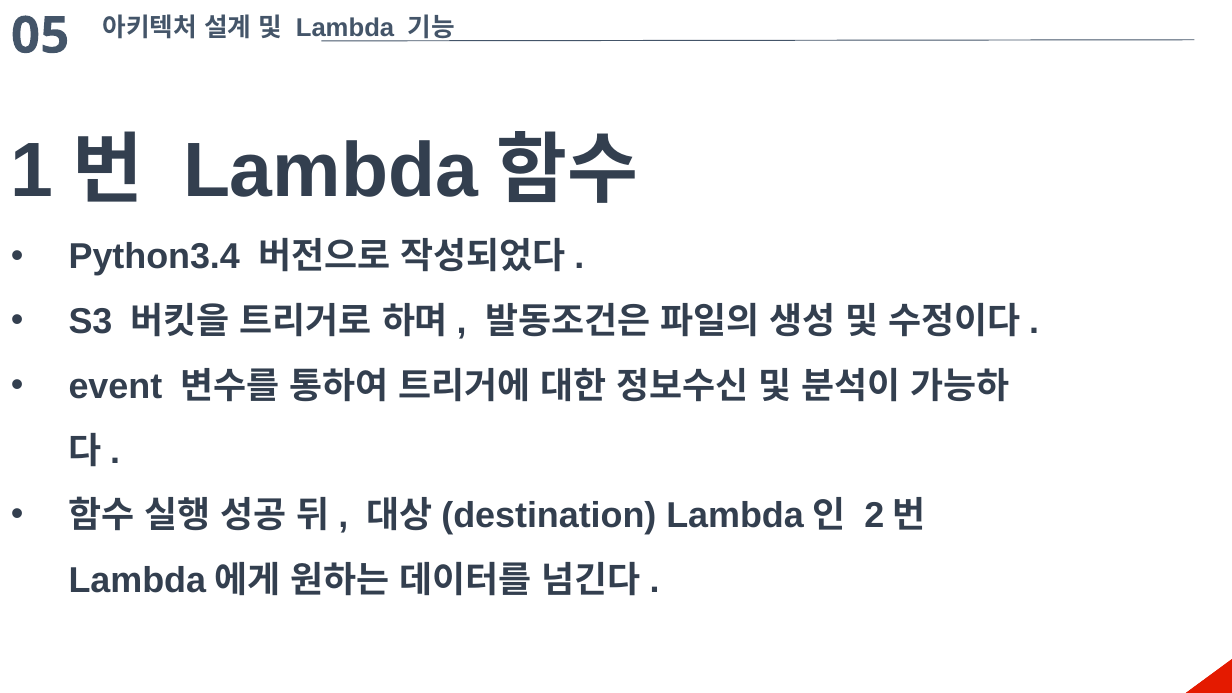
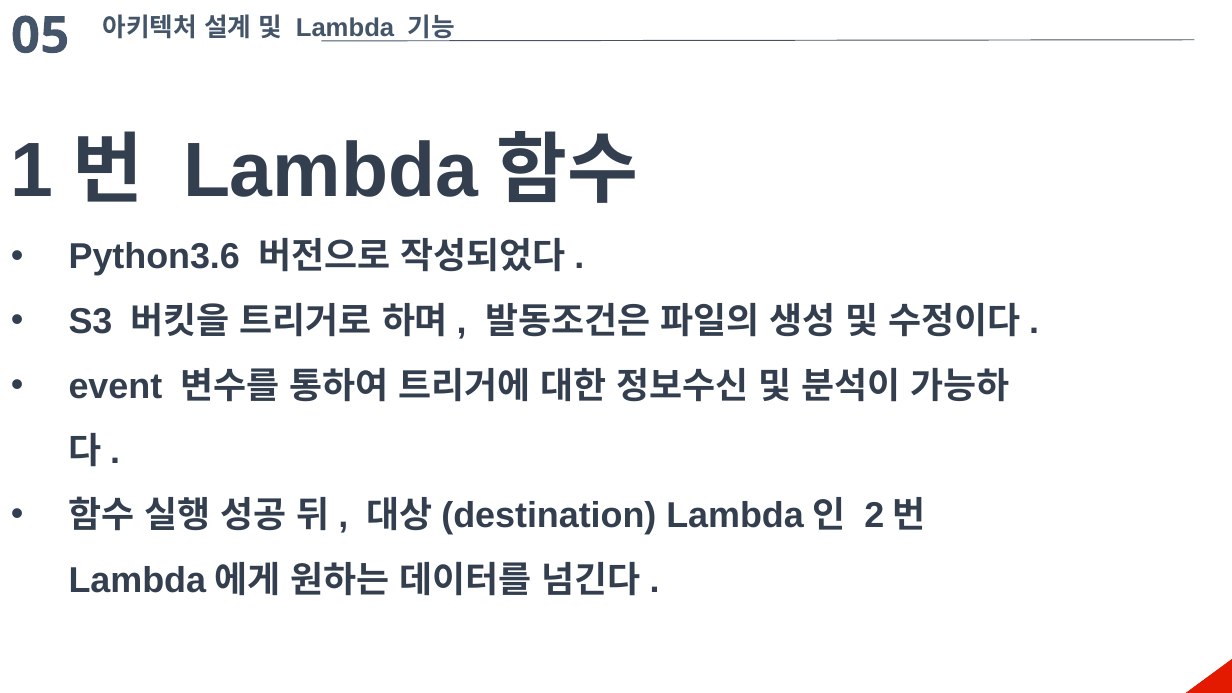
Python3.4: Python3.4 -> Python3.6 (154, 257)
